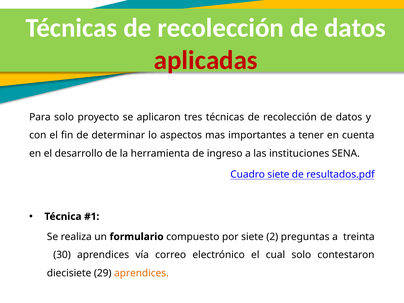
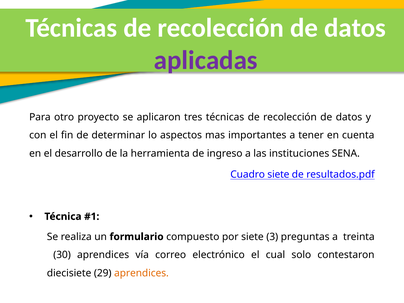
aplicadas colour: red -> purple (206, 60)
Para solo: solo -> otro (64, 117)
2: 2 -> 3 (272, 237)
